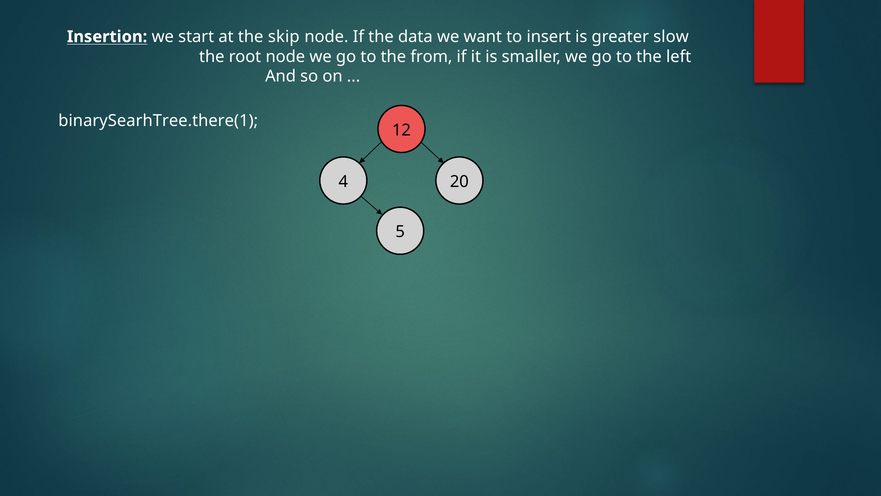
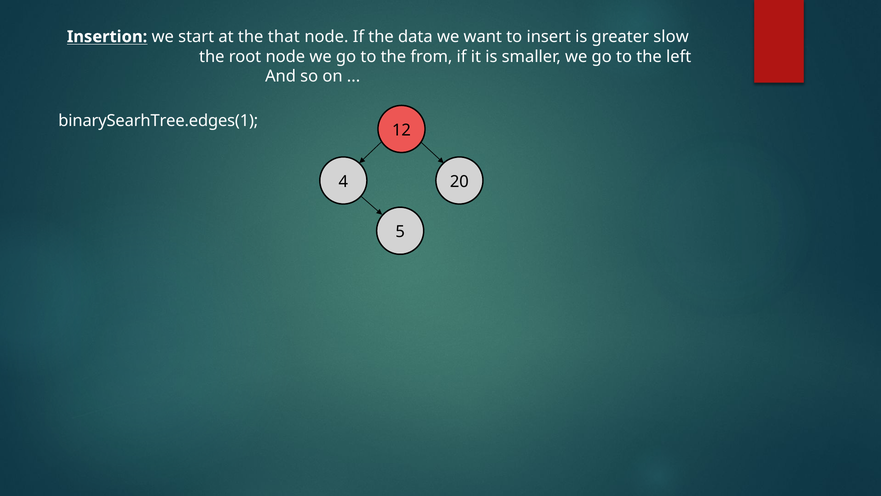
skip: skip -> that (284, 37)
binarySearhTree.there(1: binarySearhTree.there(1 -> binarySearhTree.edges(1 (158, 120)
